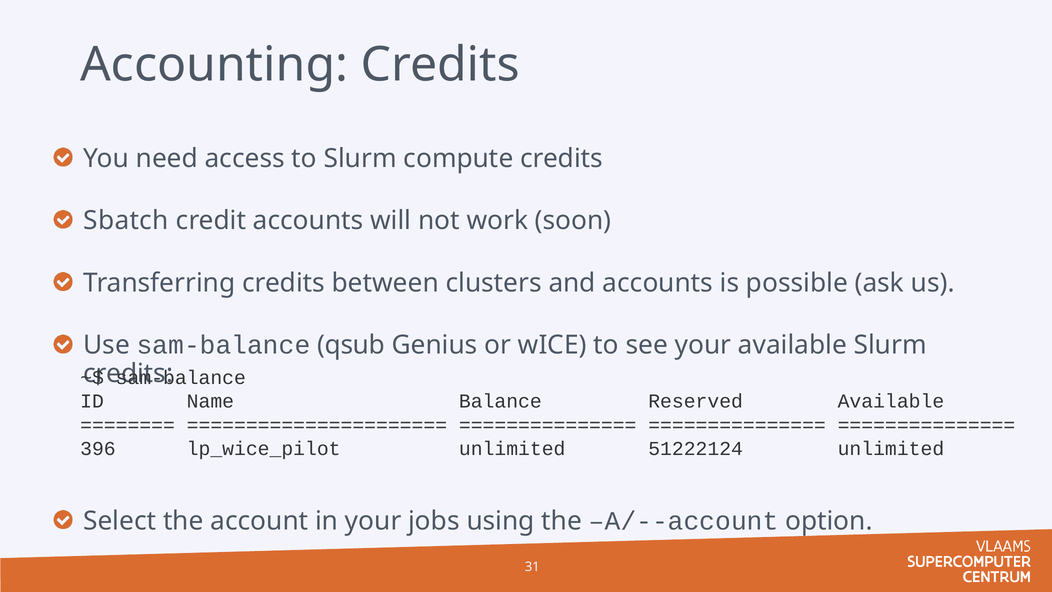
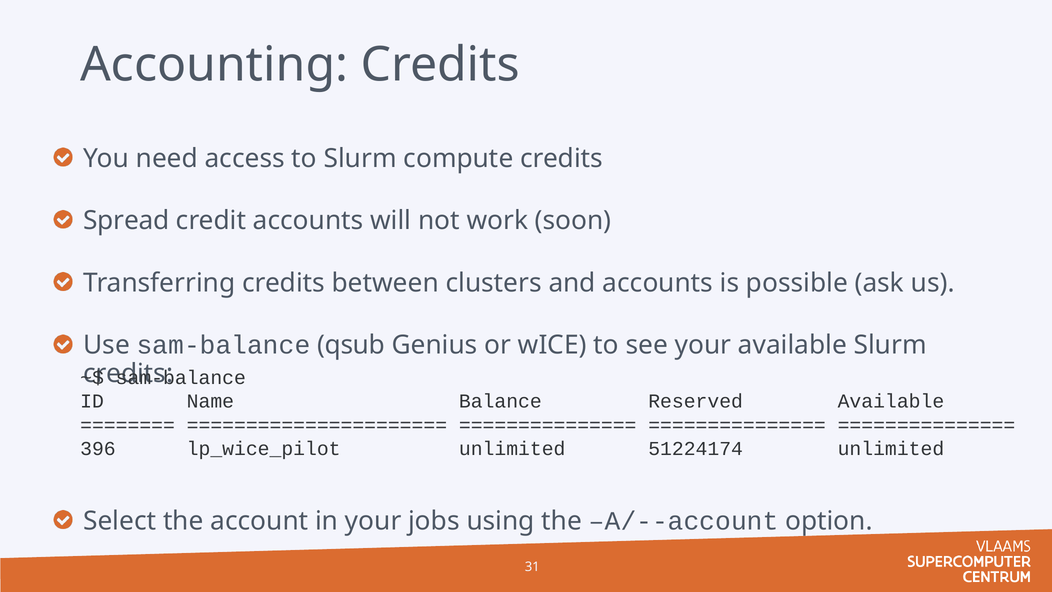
Sbatch: Sbatch -> Spread (126, 221)
51222124: 51222124 -> 51224174 (696, 449)
